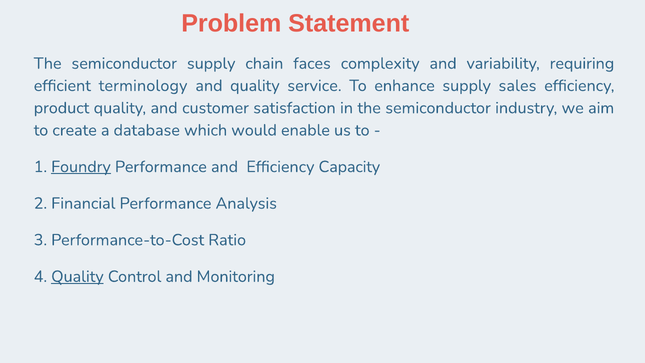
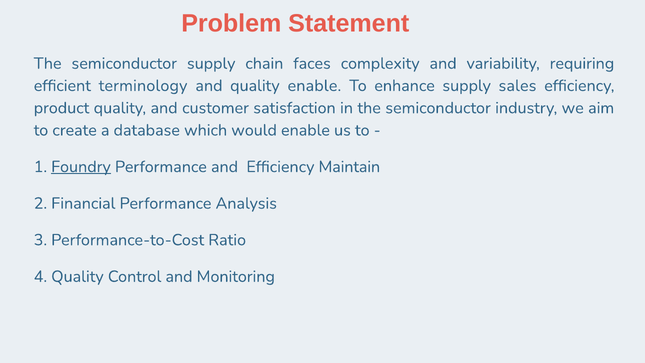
quality service: service -> enable (314, 86)
Capacity: Capacity -> Maintain (349, 167)
Quality underline: present -> none (77, 276)
